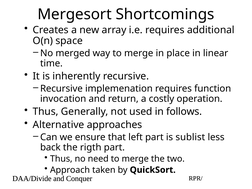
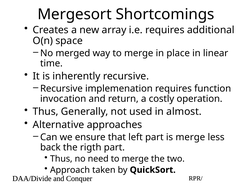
follows: follows -> almost (184, 112)
is sublist: sublist -> merge (190, 137)
